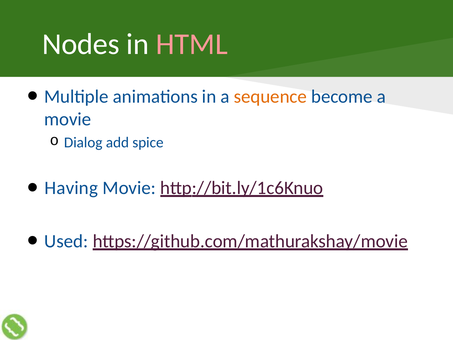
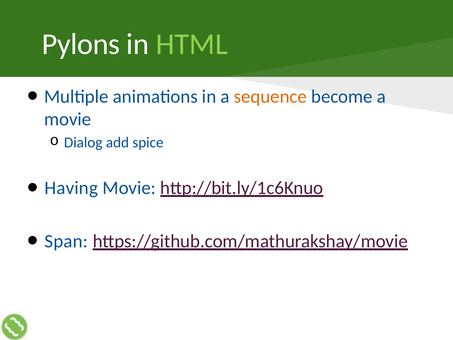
Nodes: Nodes -> Pylons (81, 44)
HTML colour: pink -> light green (192, 44)
Used: Used -> Span (66, 241)
